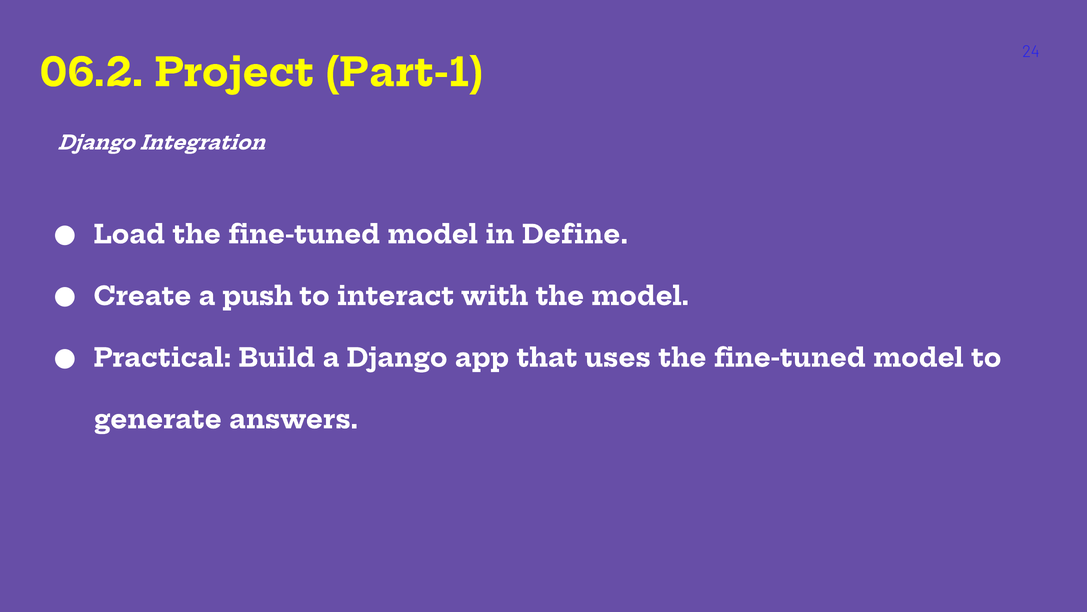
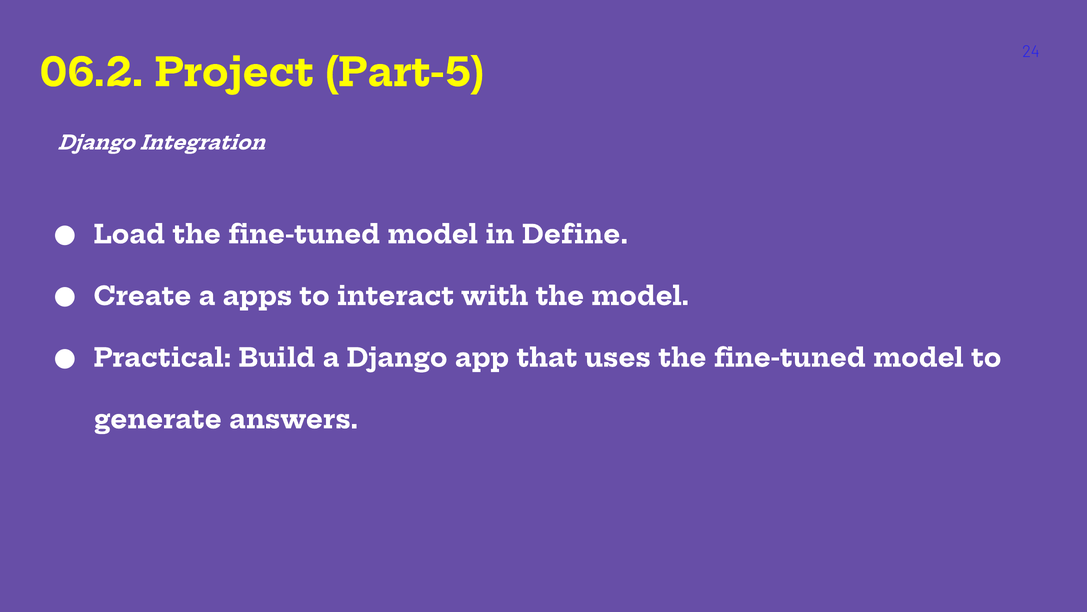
Part-1: Part-1 -> Part-5 (405, 73)
push: push -> apps (257, 296)
